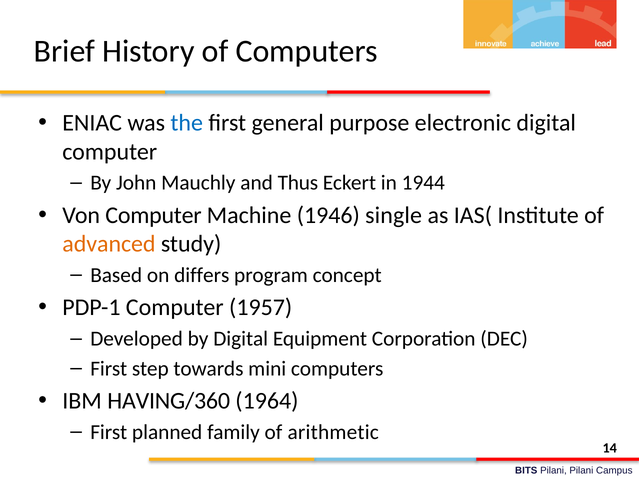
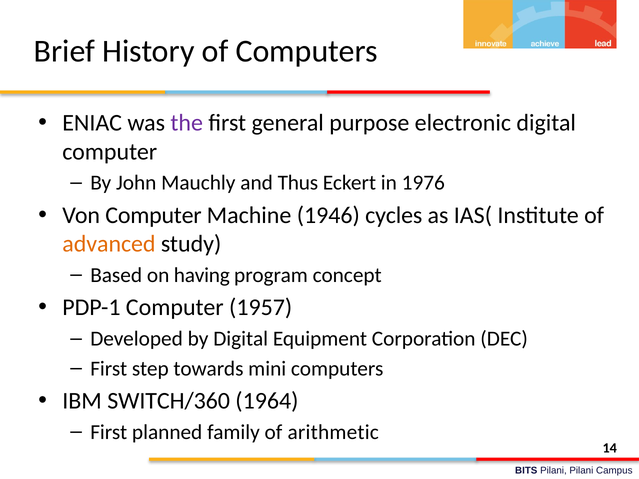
the colour: blue -> purple (187, 123)
1944: 1944 -> 1976 (423, 183)
single: single -> cycles (394, 215)
differs: differs -> having (202, 275)
HAVING/360: HAVING/360 -> SWITCH/360 (169, 401)
